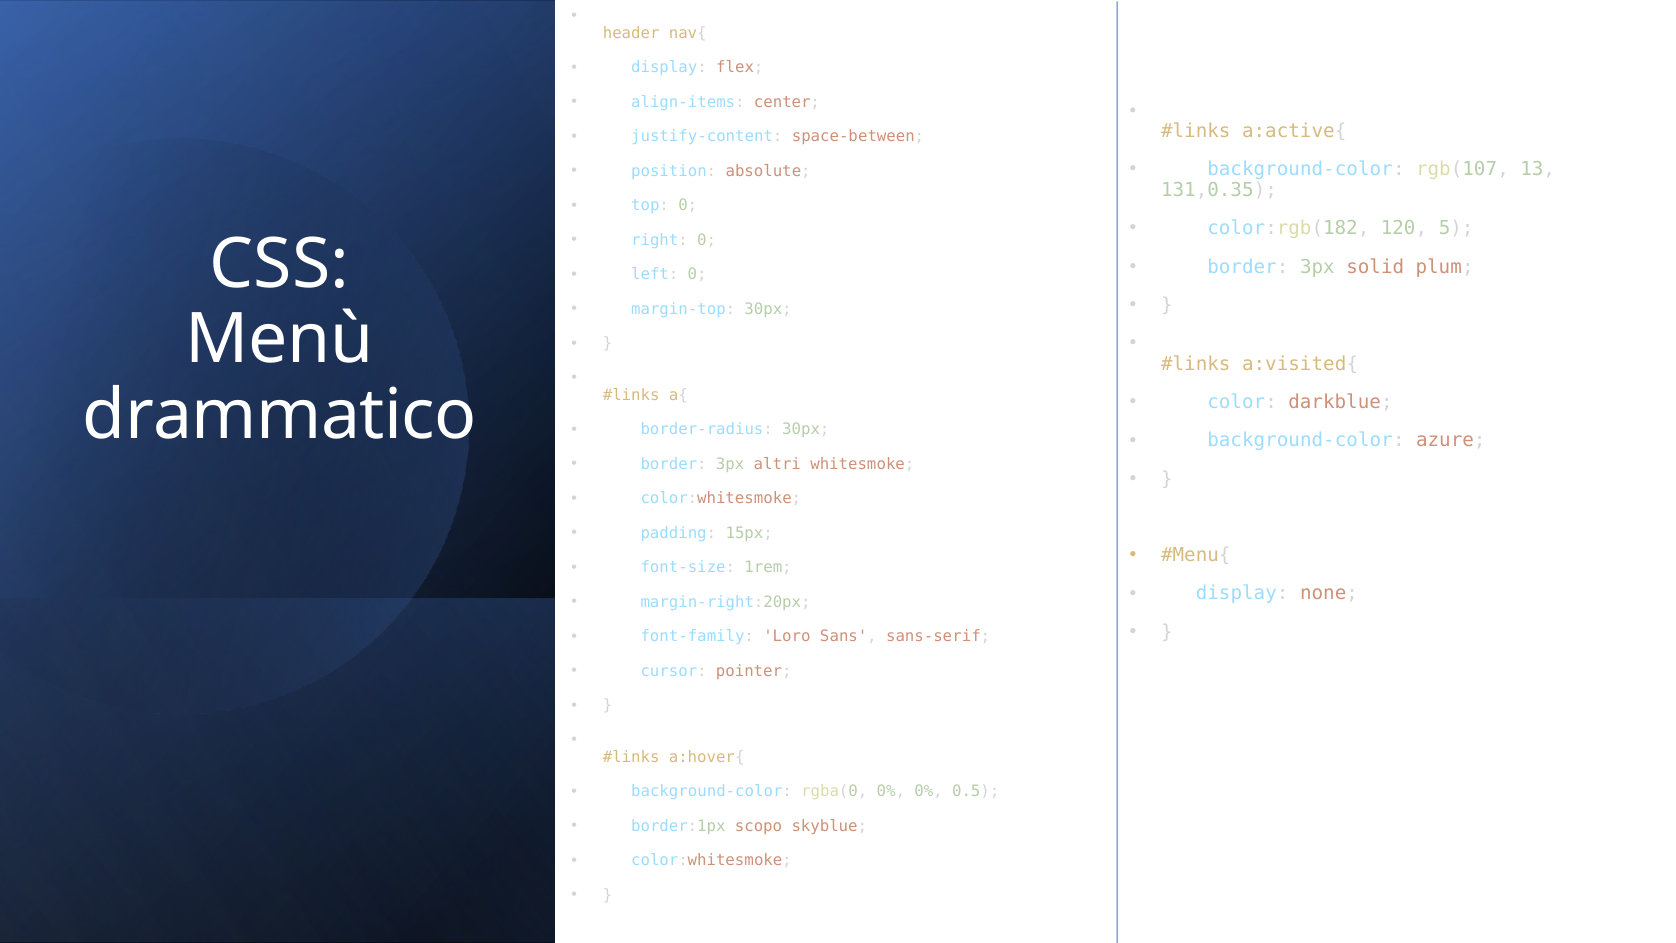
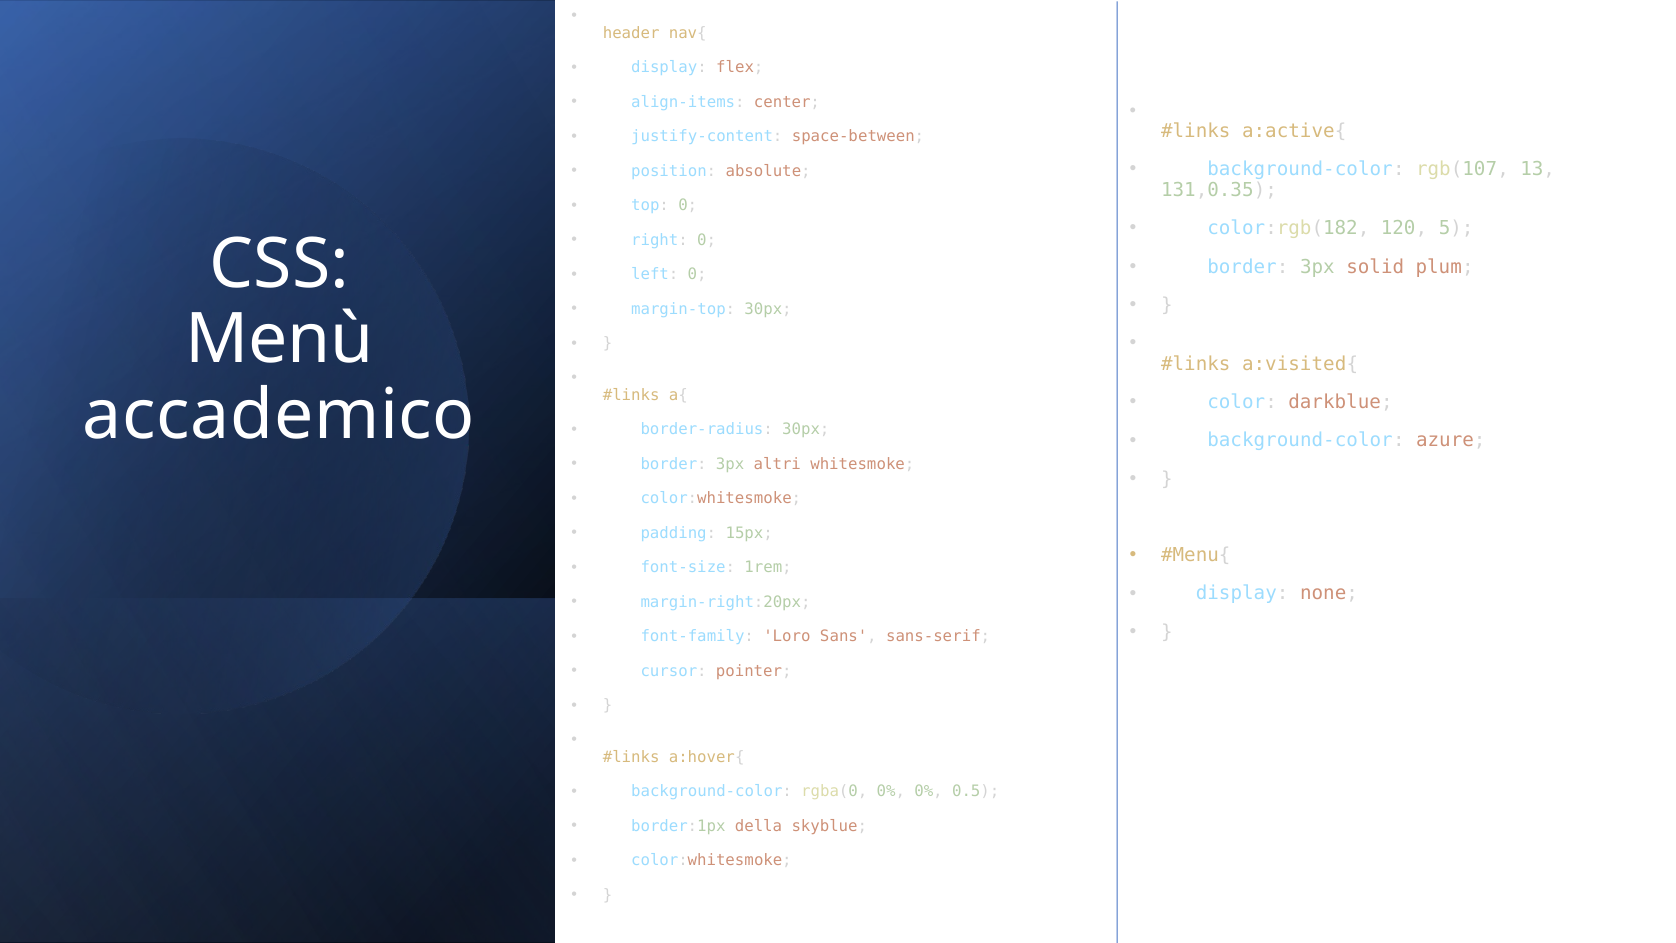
drammatico: drammatico -> accademico (279, 415)
scopo: scopo -> della (759, 826)
